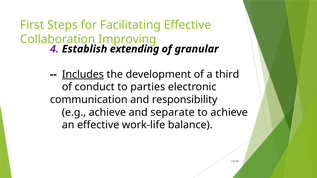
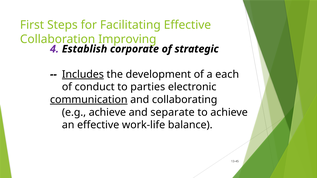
extending: extending -> corporate (134, 49)
granular: granular -> strategic (197, 49)
third: third -> each (227, 74)
communication underline: none -> present (89, 100)
responsibility: responsibility -> collaborating (185, 100)
